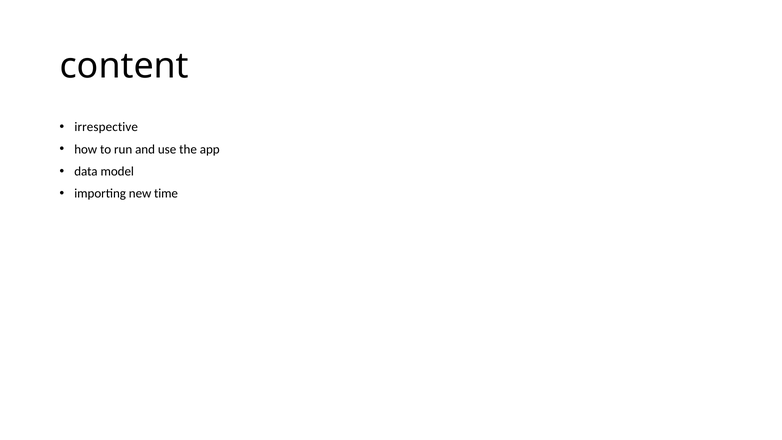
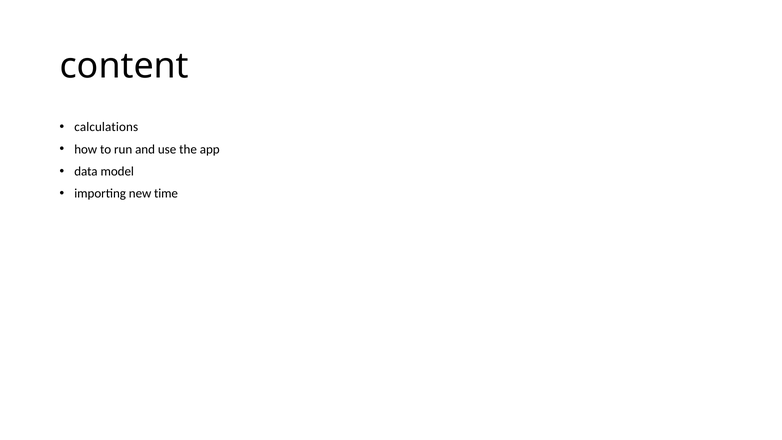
irrespective: irrespective -> calculations (106, 127)
